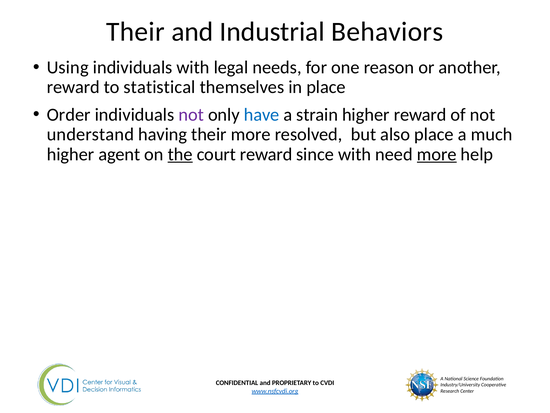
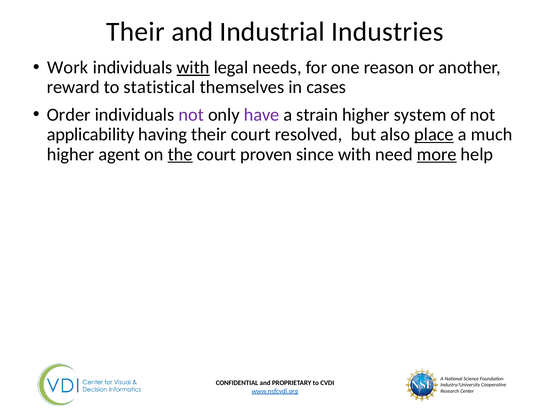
Behaviors: Behaviors -> Industries (387, 32)
Using: Using -> Work (68, 67)
with underline: none -> present (193, 67)
in place: place -> cases (326, 87)
have colour: blue -> purple (262, 115)
higher reward: reward -> system (420, 115)
understand: understand -> applicability (91, 134)
their more: more -> court (251, 134)
place underline: none -> present (434, 134)
court reward: reward -> proven (266, 154)
